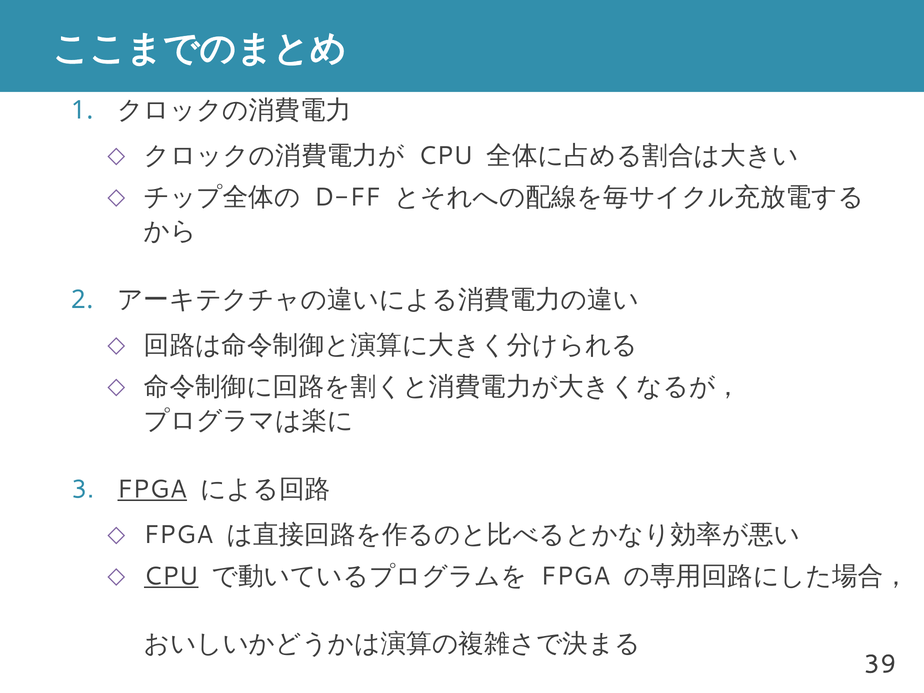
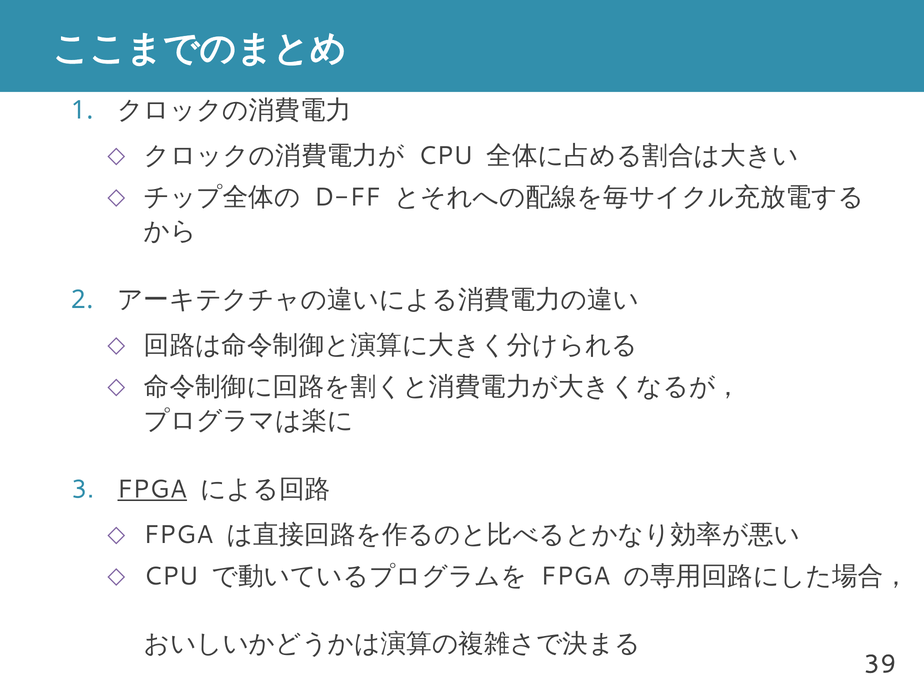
CPU underline: present -> none (171, 576)
